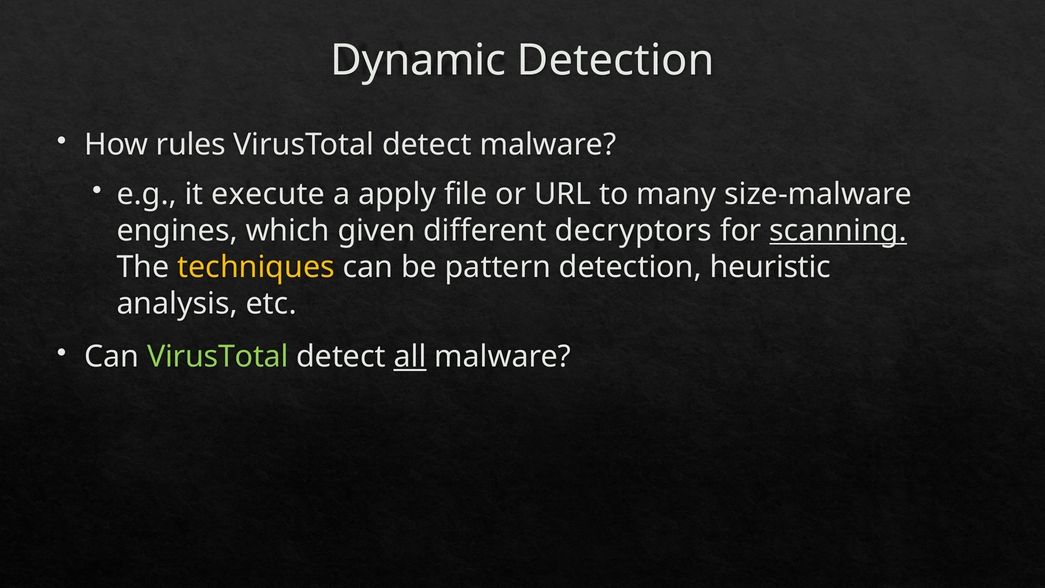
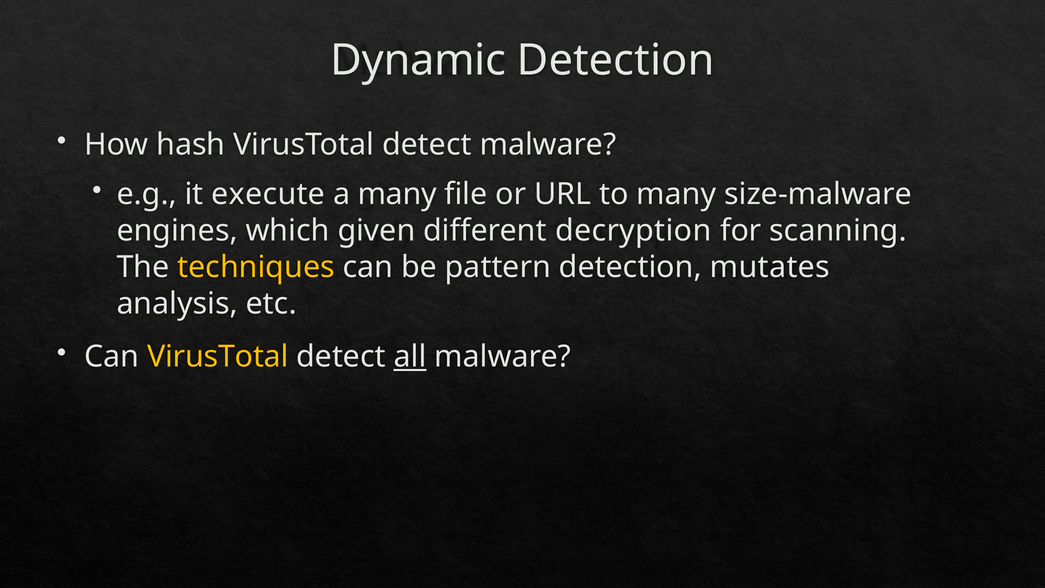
rules: rules -> hash (191, 145)
a apply: apply -> many (397, 194)
decryptors: decryptors -> decryption (633, 231)
scanning underline: present -> none (838, 231)
heuristic: heuristic -> mutates (770, 267)
VirusTotal colour: light green -> yellow (218, 357)
